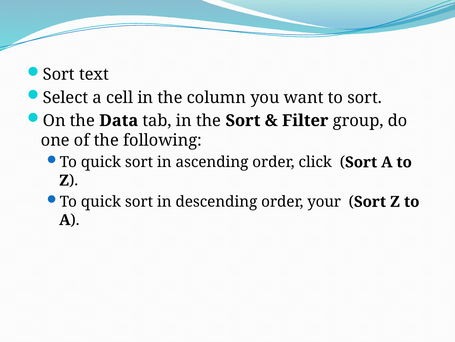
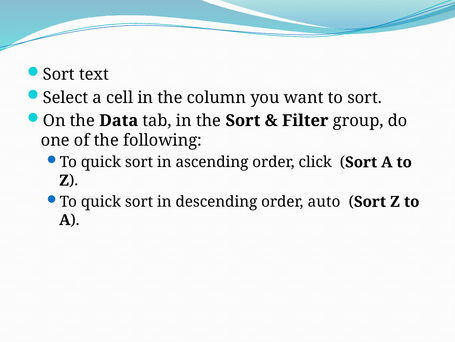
your: your -> auto (324, 201)
